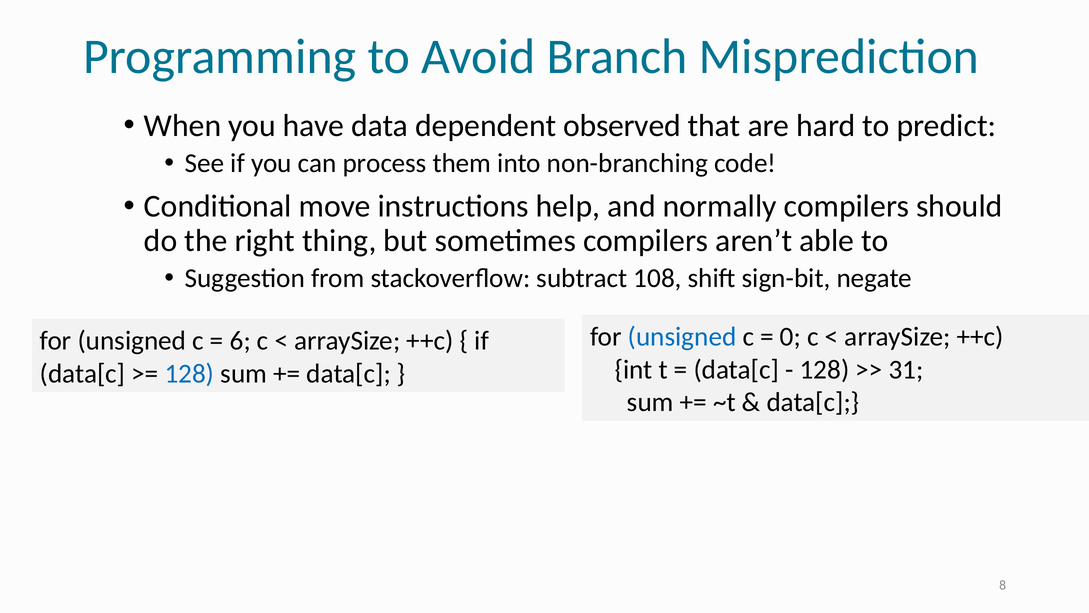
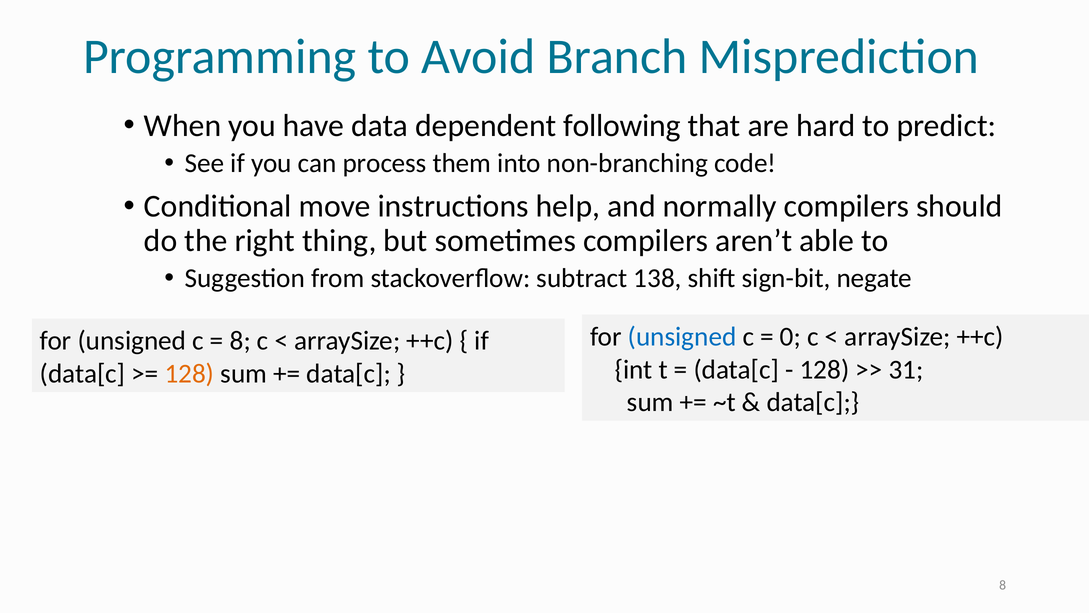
observed: observed -> following (622, 126)
108: 108 -> 138 (658, 278)
6: 6 -> 8 (240, 341)
128 colour: blue -> orange (189, 373)
